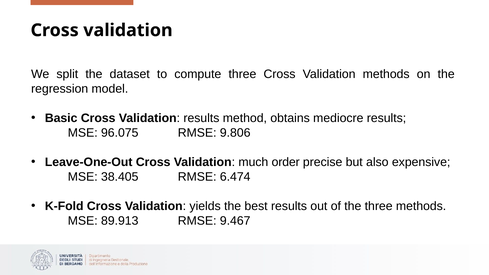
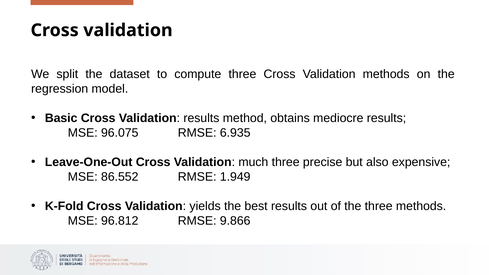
9.806: 9.806 -> 6.935 (235, 133)
much order: order -> three (286, 162)
38.405: 38.405 -> 86.552 (120, 177)
6.474: 6.474 -> 1.949 (235, 177)
89.913: 89.913 -> 96.812 (120, 221)
9.467: 9.467 -> 9.866 (235, 221)
